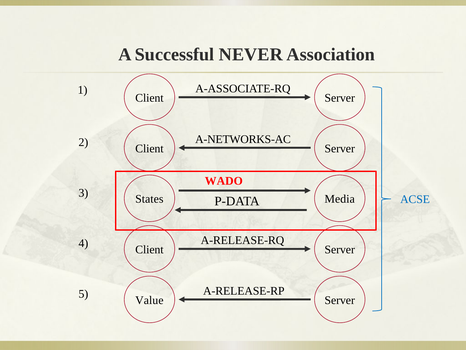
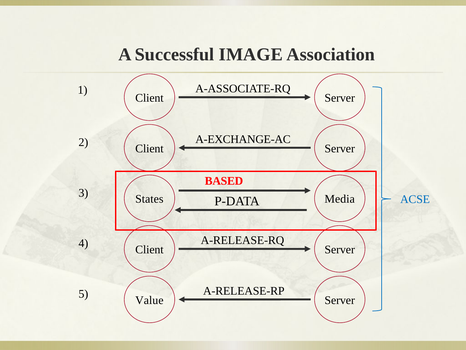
NEVER: NEVER -> IMAGE (251, 54)
A-NETWORKS-AC: A-NETWORKS-AC -> A-EXCHANGE-AC (243, 139)
WADO: WADO -> BASED (224, 181)
